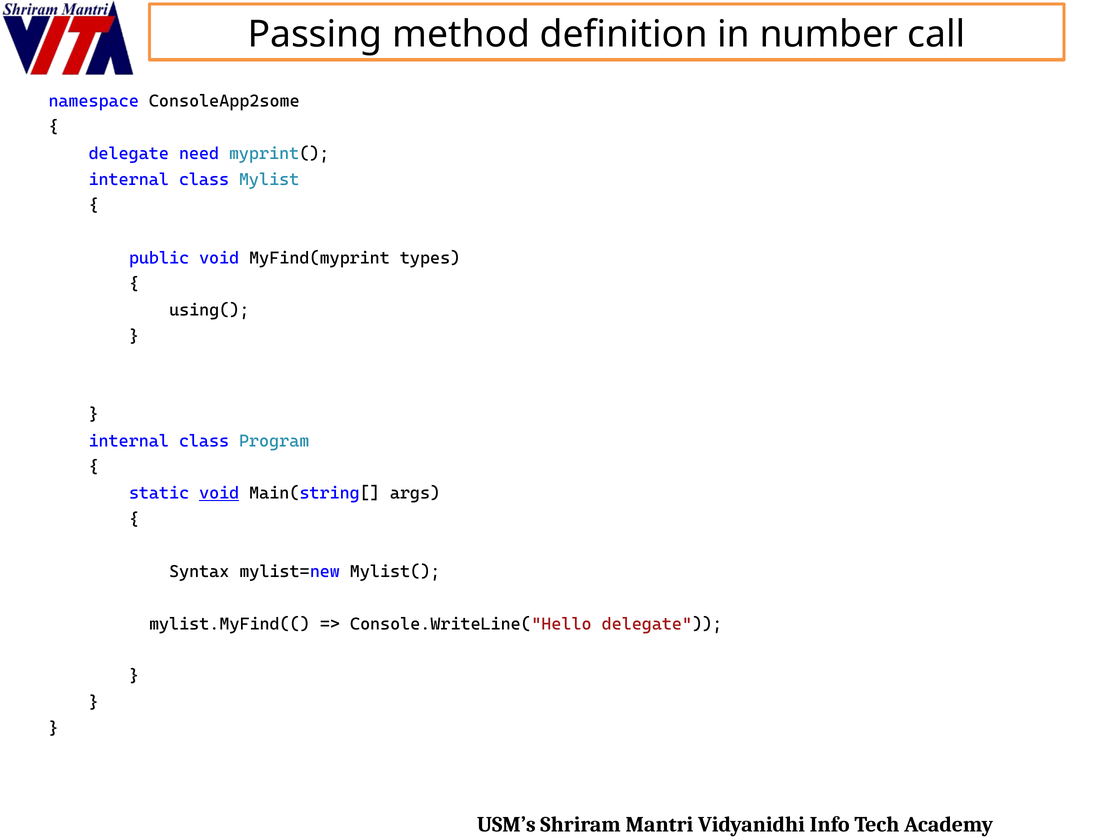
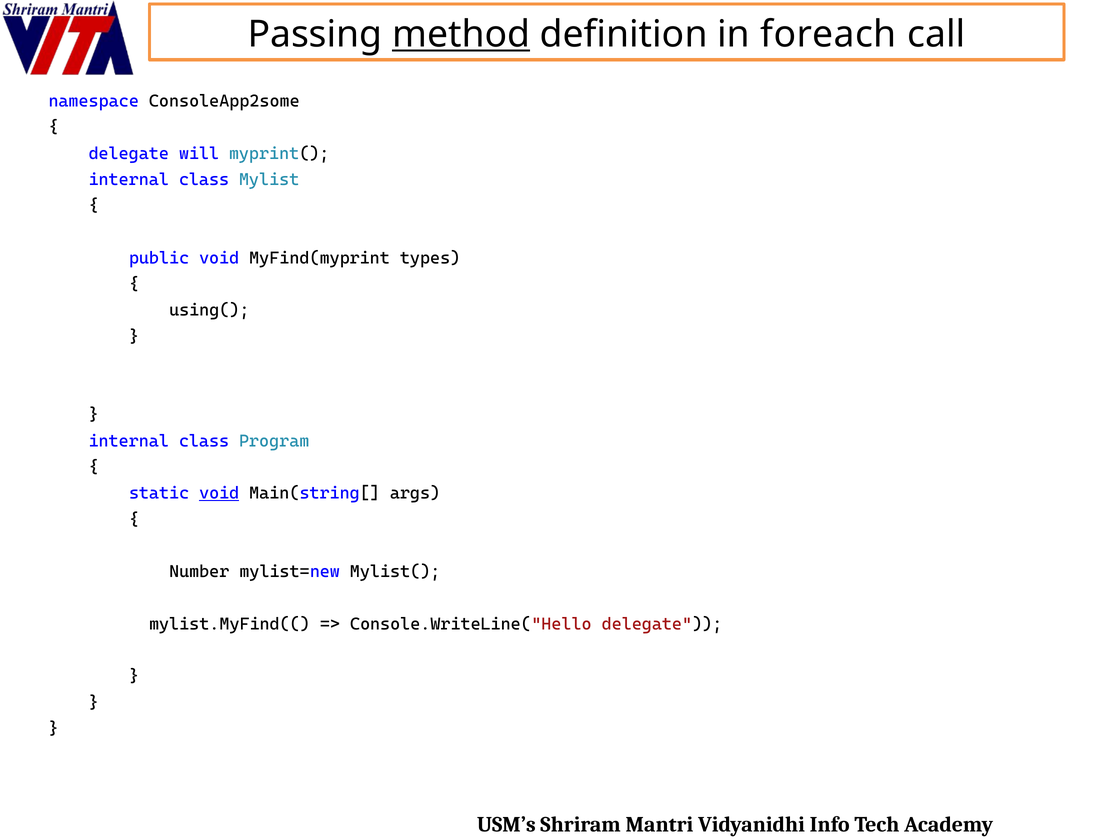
method underline: none -> present (461, 34)
number: number -> foreach (828, 34)
need: need -> will (199, 153)
Syntax: Syntax -> Number (199, 572)
